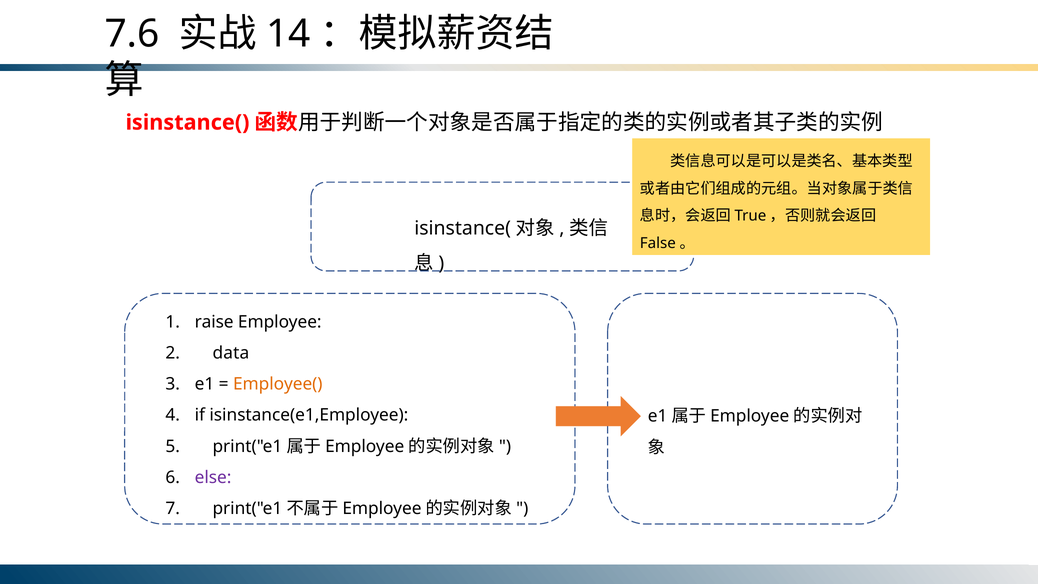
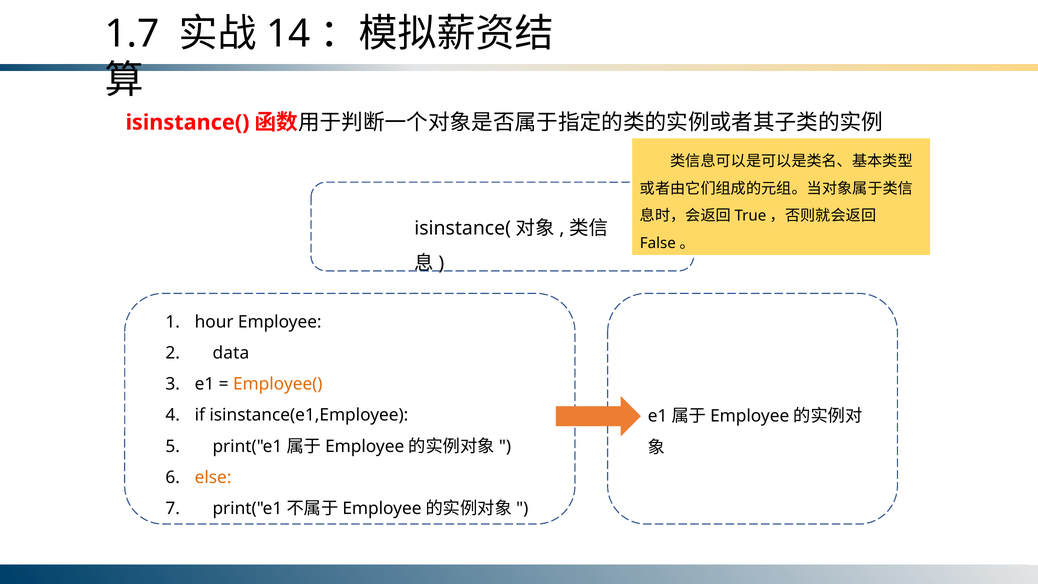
7.6: 7.6 -> 1.7 (132, 34)
raise: raise -> hour (214, 322)
else colour: purple -> orange (213, 477)
